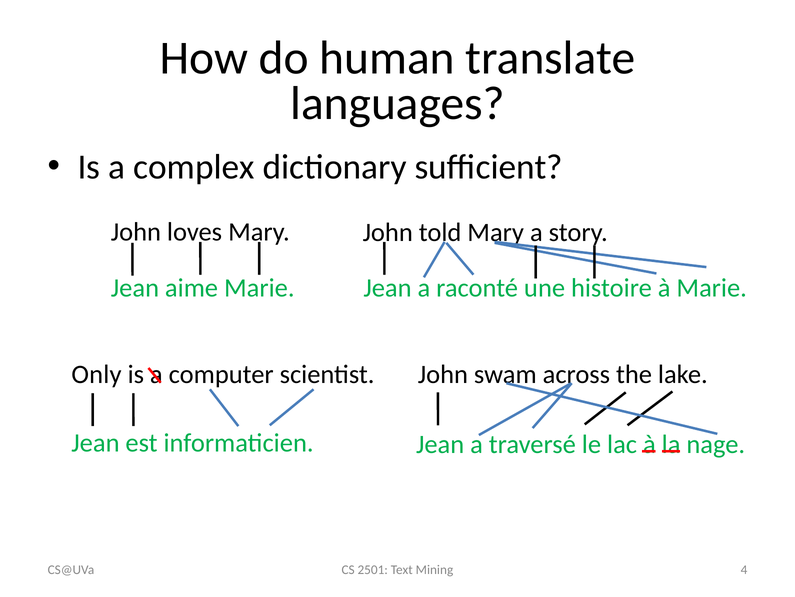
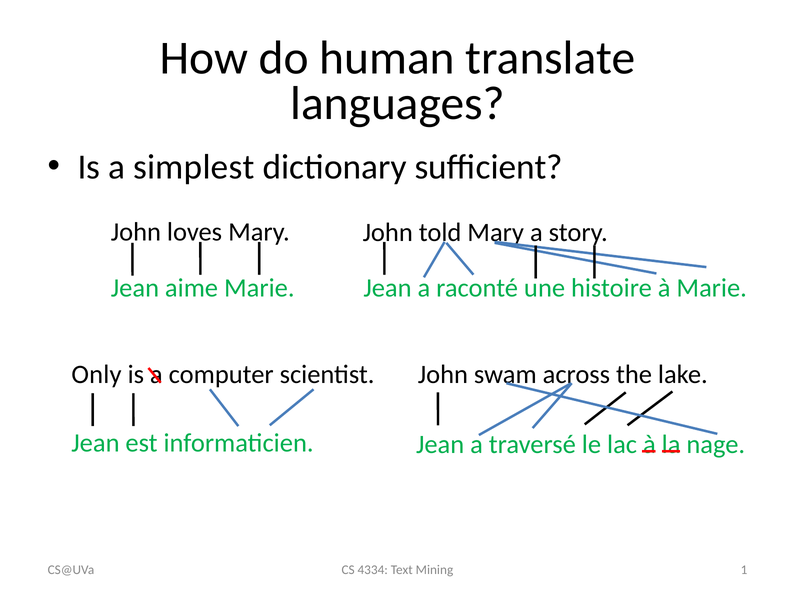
complex: complex -> simplest (194, 167)
2501: 2501 -> 4334 (373, 569)
4: 4 -> 1 (744, 569)
